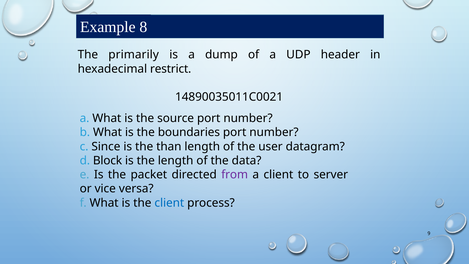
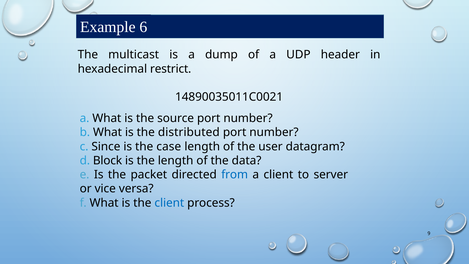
8: 8 -> 6 (143, 27)
primarily: primarily -> multicast (134, 55)
boundaries: boundaries -> distributed (189, 132)
than: than -> case (169, 146)
from colour: purple -> blue (235, 175)
